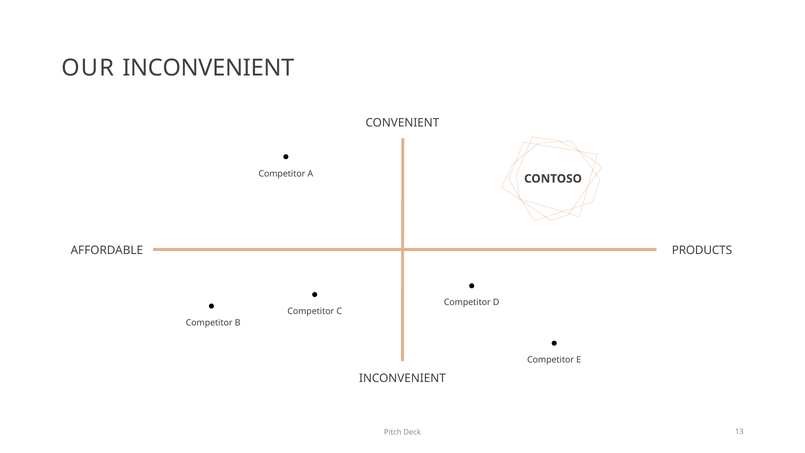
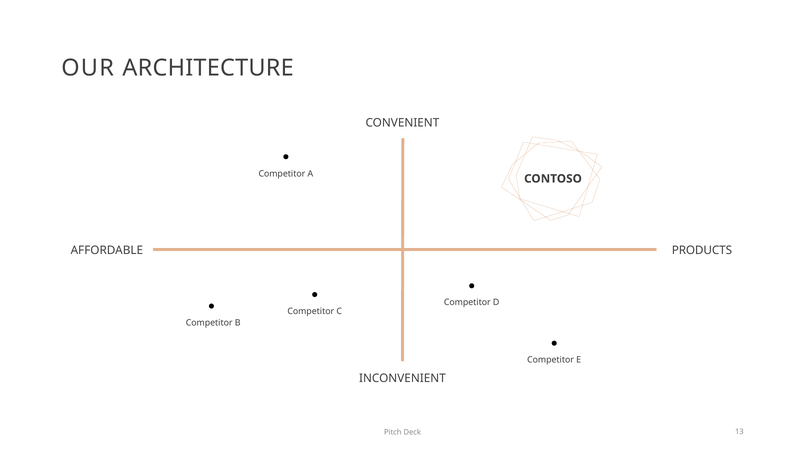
OUR INCONVENIENT: INCONVENIENT -> ARCHITECTURE (208, 68)
